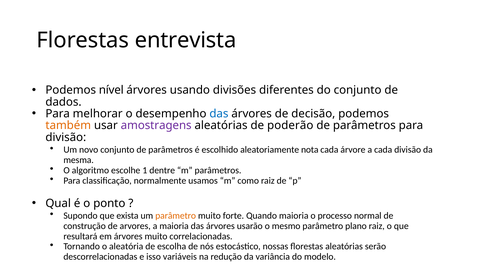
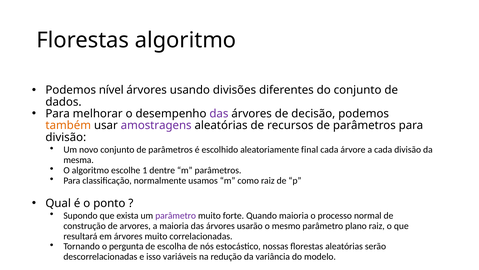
Florestas entrevista: entrevista -> algoritmo (185, 40)
das colour: blue -> purple (219, 113)
poderão: poderão -> recursos (290, 125)
nota: nota -> final (310, 149)
parâmetro colour: orange -> purple (176, 215)
aleatória: aleatória -> pergunta (126, 246)
